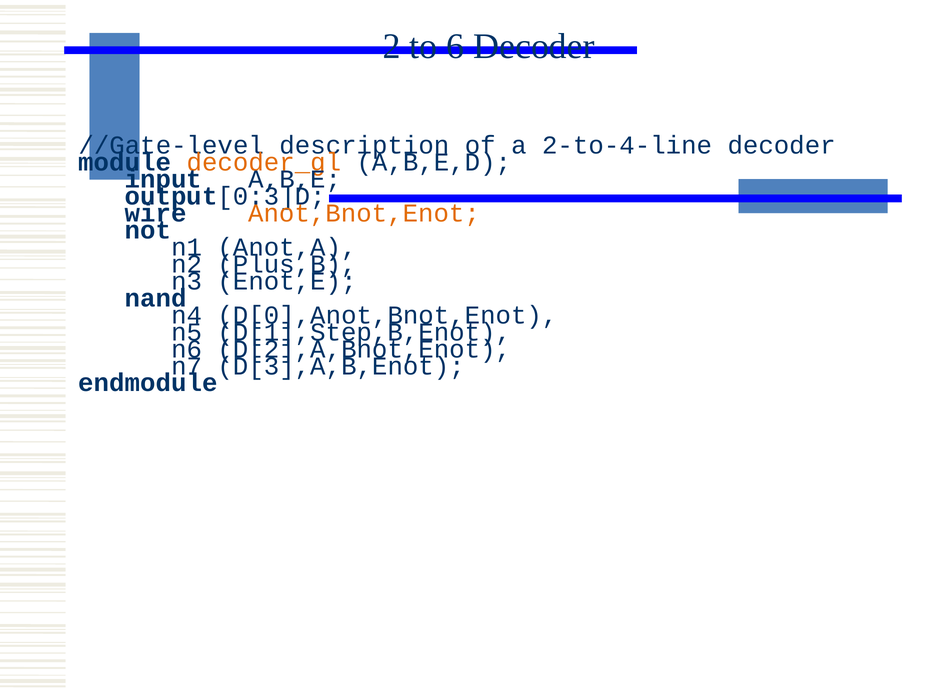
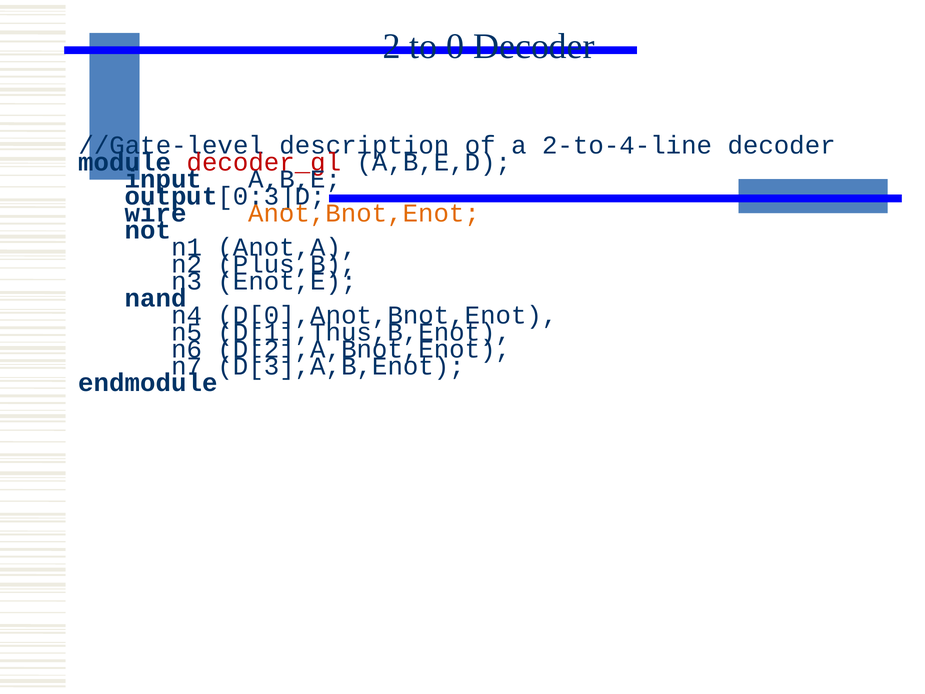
6: 6 -> 0 (455, 46)
decoder_gl colour: orange -> red (264, 162)
D[1],Step,B,Enot: D[1],Step,B,Enot -> D[1],Thus,B,Enot (364, 332)
